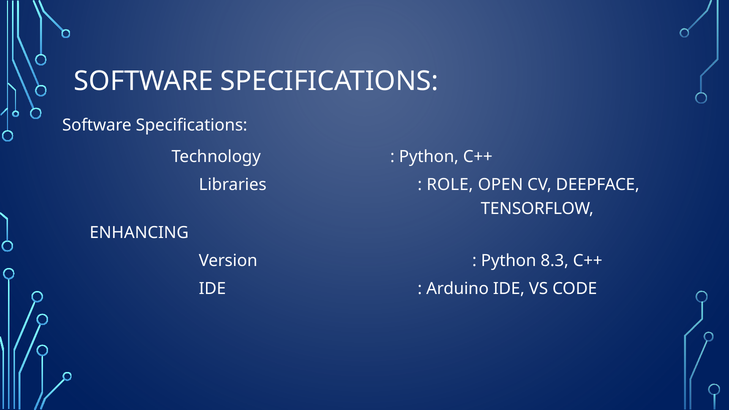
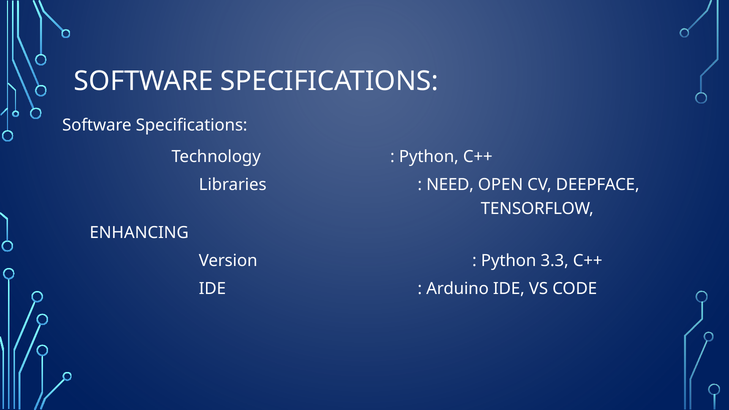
ROLE: ROLE -> NEED (450, 185)
8.3: 8.3 -> 3.3 (555, 261)
